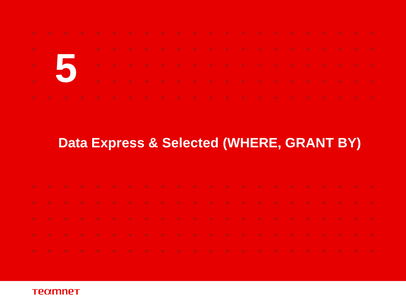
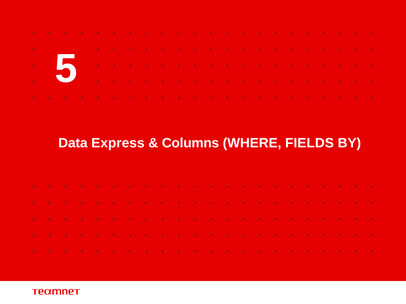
Selected: Selected -> Columns (191, 143)
GRANT: GRANT -> FIELDS (309, 143)
